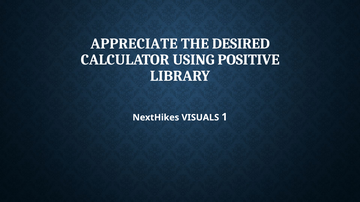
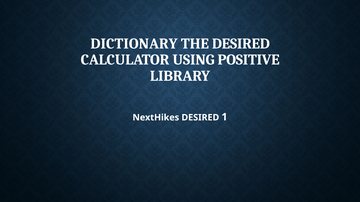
APPRECIATE: APPRECIATE -> DICTIONARY (134, 44)
NextHikes VISUALS: VISUALS -> DESIRED (200, 118)
